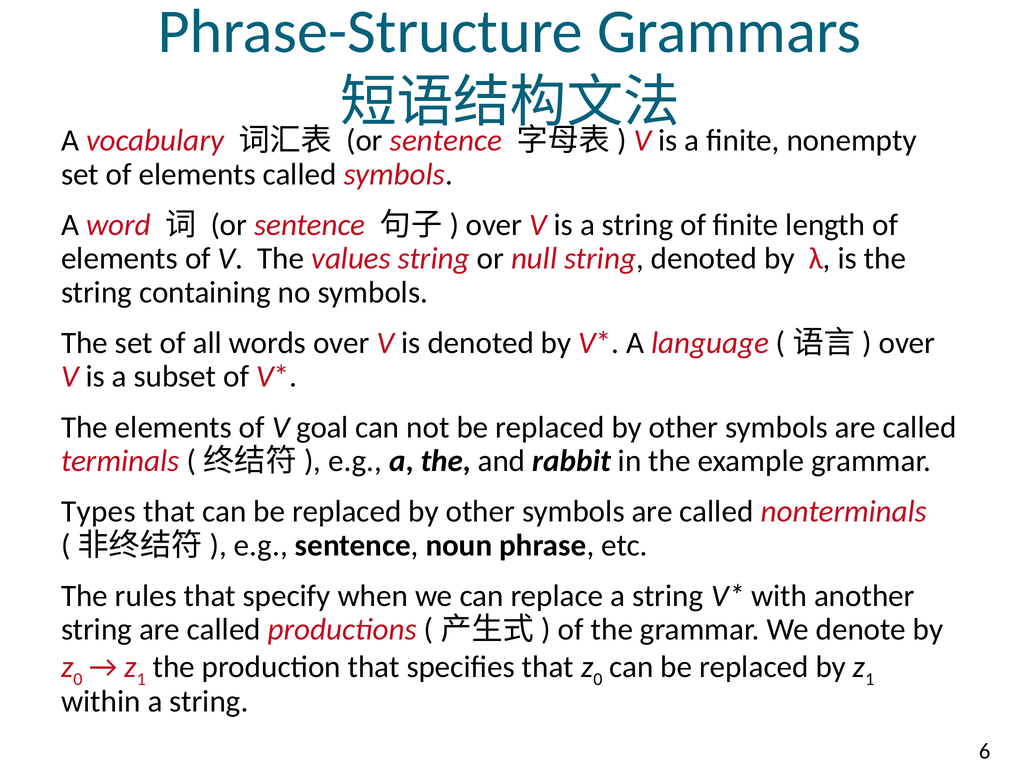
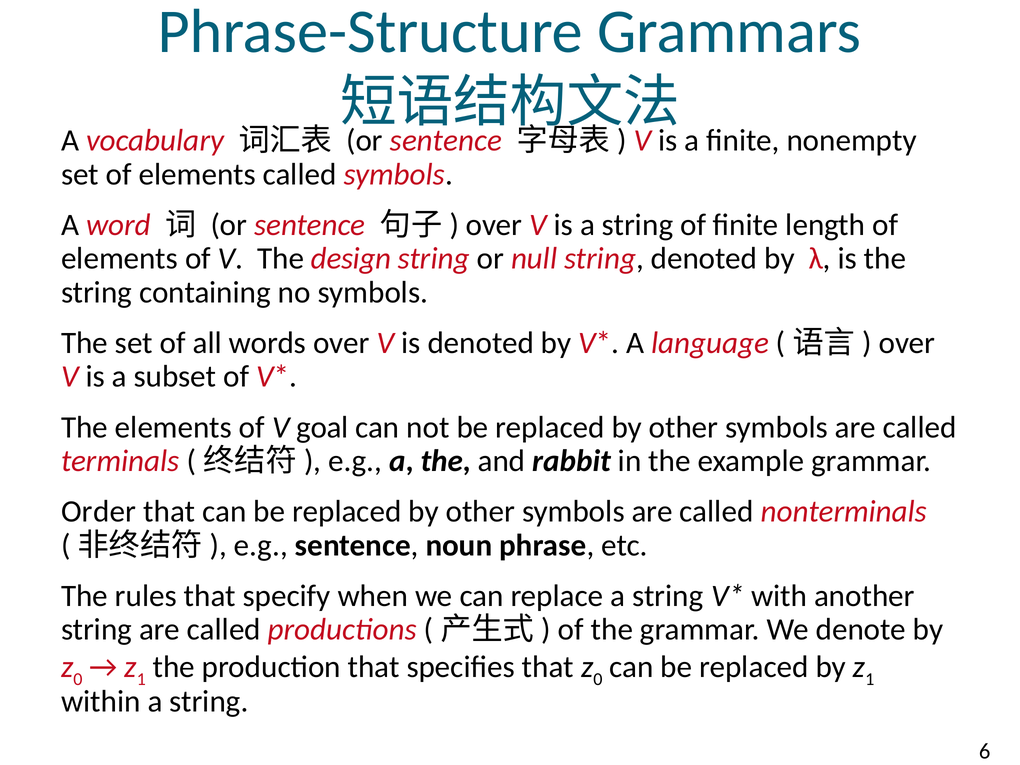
values: values -> design (351, 259)
Types: Types -> Order (99, 512)
